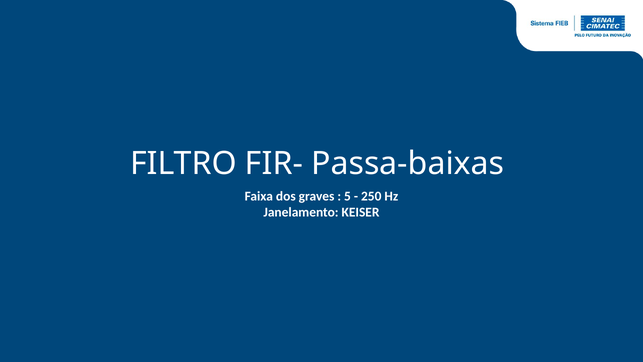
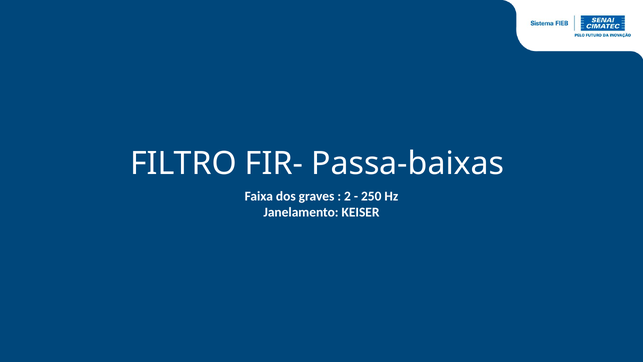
5: 5 -> 2 (347, 196)
